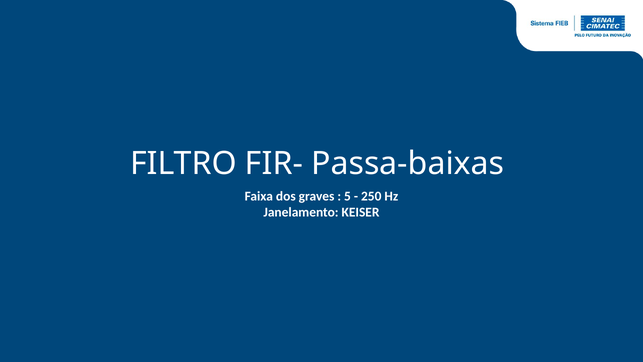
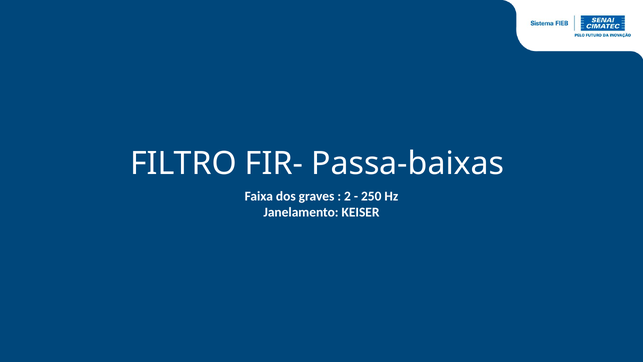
5: 5 -> 2 (347, 196)
